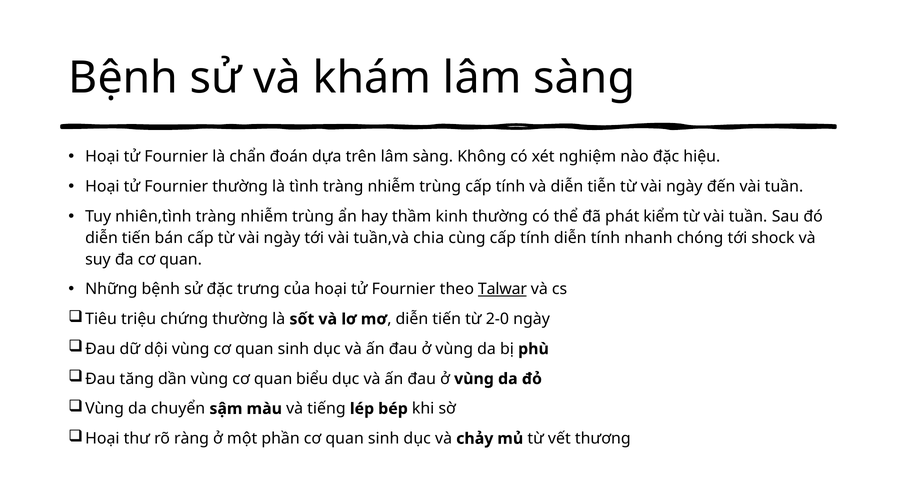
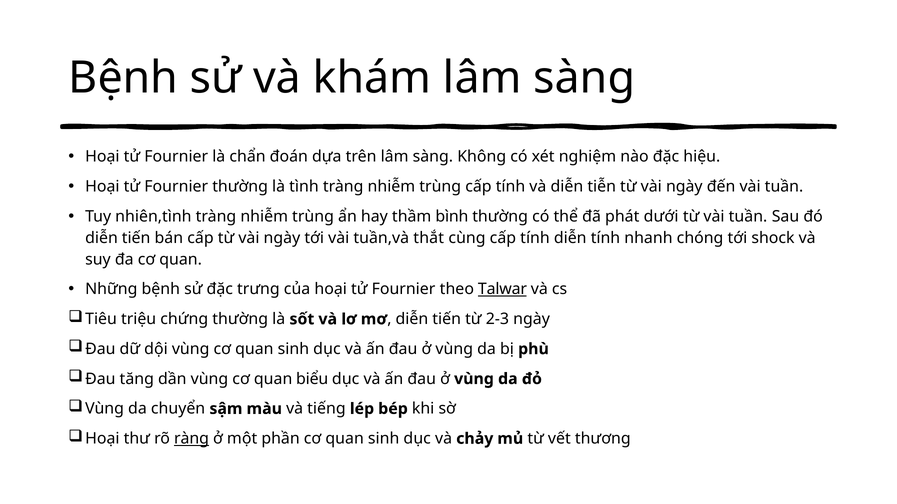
kinh: kinh -> bình (452, 217)
kiểm: kiểm -> dưới (661, 217)
chia: chia -> thắt (429, 238)
2-0: 2-0 -> 2-3 (497, 319)
ràng underline: none -> present (192, 439)
